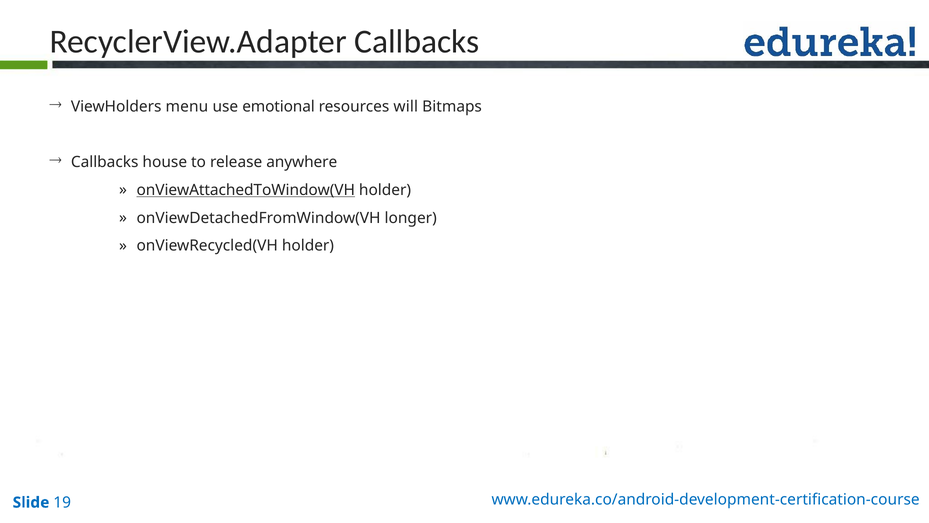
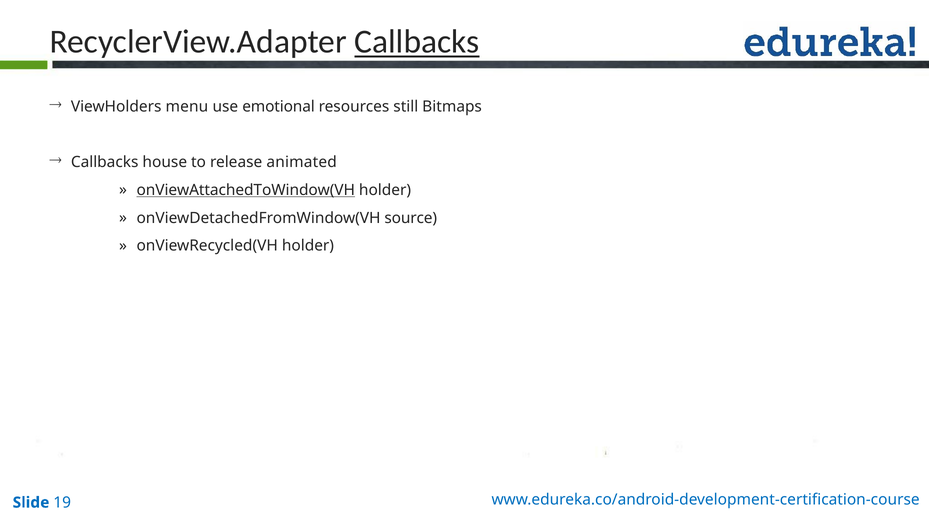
Callbacks underline: none -> present (417, 42)
will: will -> still (406, 106)
anywhere: anywhere -> animated (302, 162)
longer: longer -> source (411, 218)
